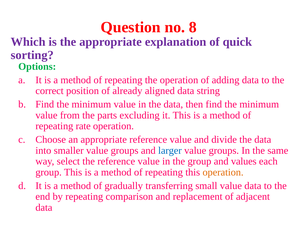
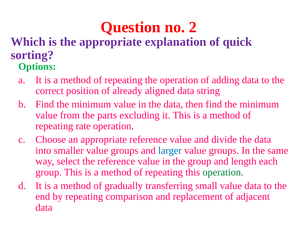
8: 8 -> 2 (193, 27)
values: values -> length (244, 162)
operation colour: orange -> green (223, 173)
